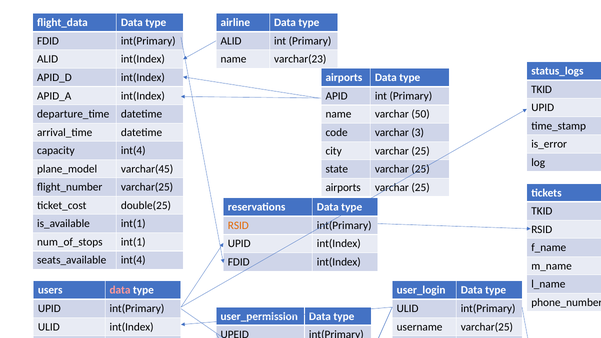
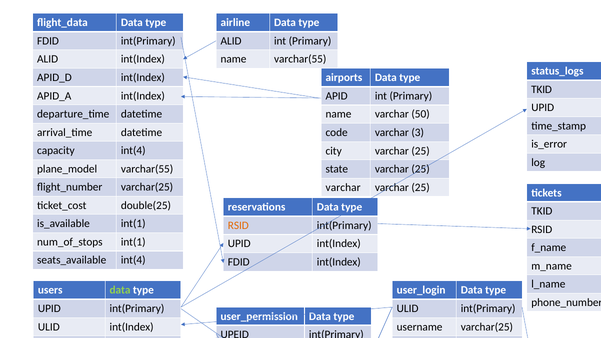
name varchar(23: varchar(23 -> varchar(55 (300, 59)
varchar(45: varchar(45 -> varchar(55 (147, 169)
airports: airports -> varchar (343, 187)
data colour: pink -> light green (120, 290)
